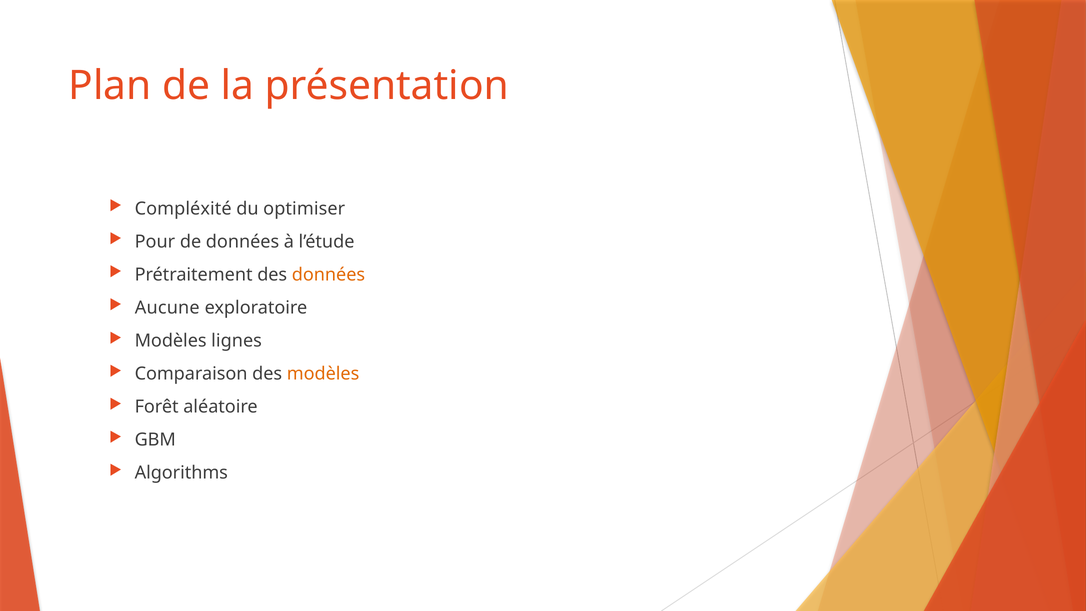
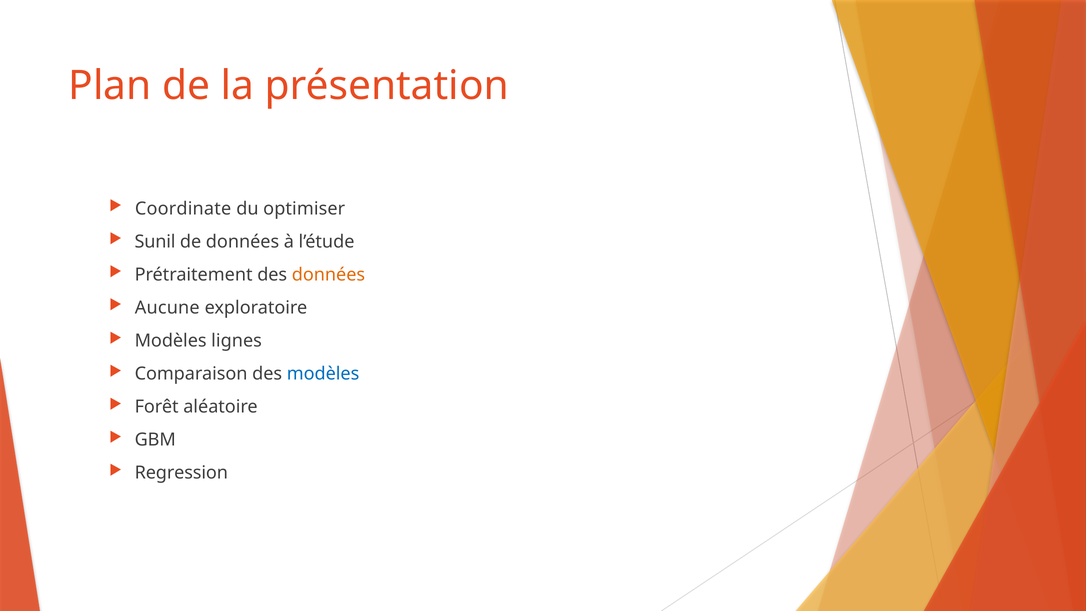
Compléxité: Compléxité -> Coordinate (183, 209)
Pour: Pour -> Sunil (155, 242)
modèles colour: orange -> blue (323, 374)
Algorithms: Algorithms -> Regression (181, 473)
